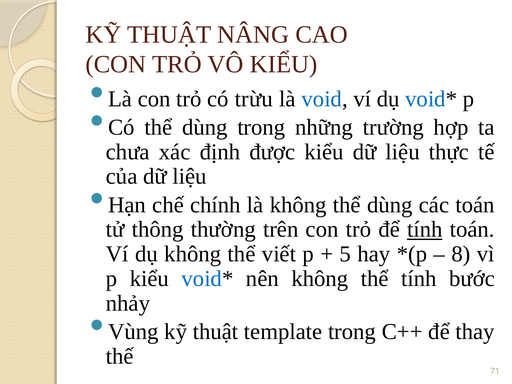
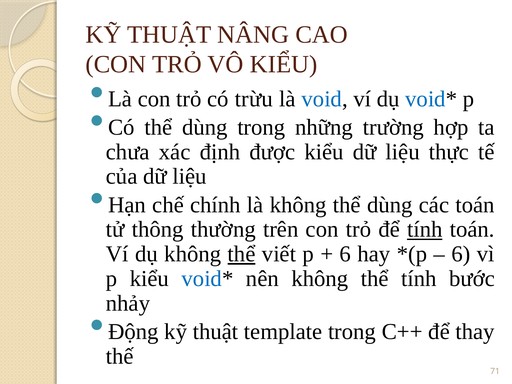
thể underline: none -> present (242, 254)
5: 5 -> 6 (345, 254)
8: 8 -> 6 (461, 254)
Vùng: Vùng -> Động (133, 332)
